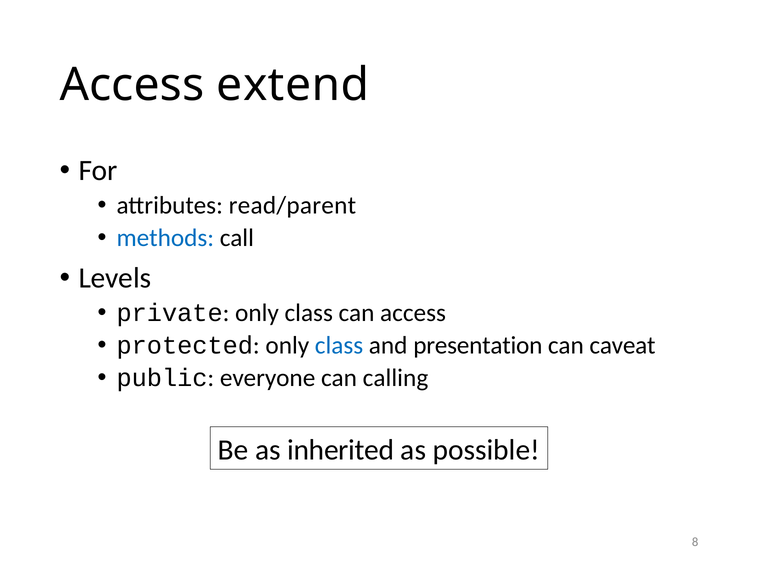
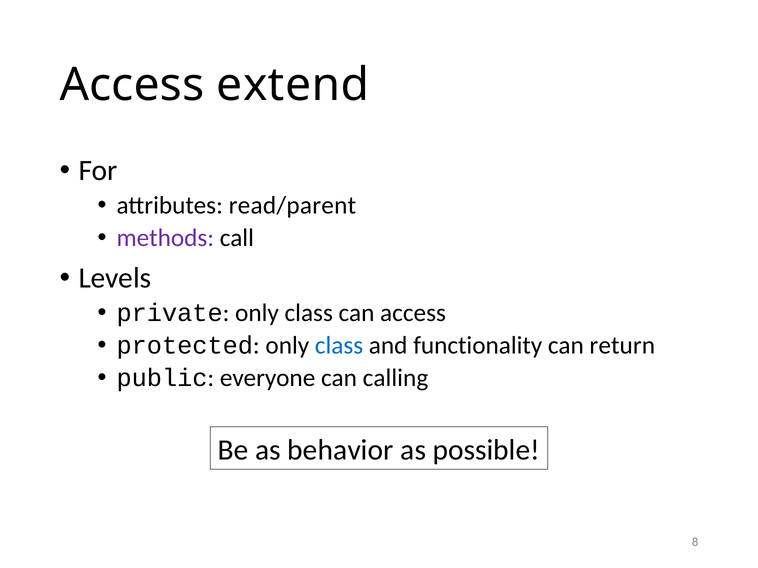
methods colour: blue -> purple (165, 238)
presentation: presentation -> functionality (478, 346)
caveat: caveat -> return (622, 346)
inherited: inherited -> behavior (341, 451)
